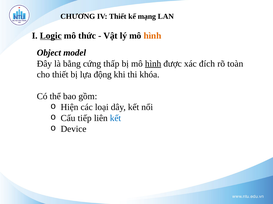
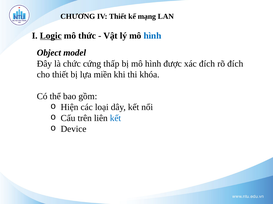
hình colour: orange -> blue (152, 36)
bằng: bằng -> chức (72, 64)
hình underline: present -> none (153, 64)
rõ toàn: toàn -> đích (235, 64)
động: động -> miền (103, 75)
tiếp: tiếp -> trên (85, 118)
